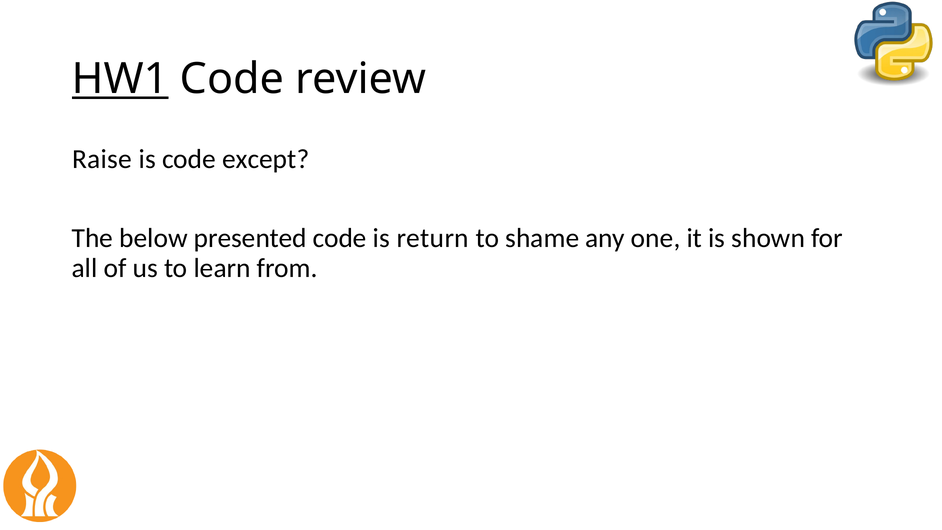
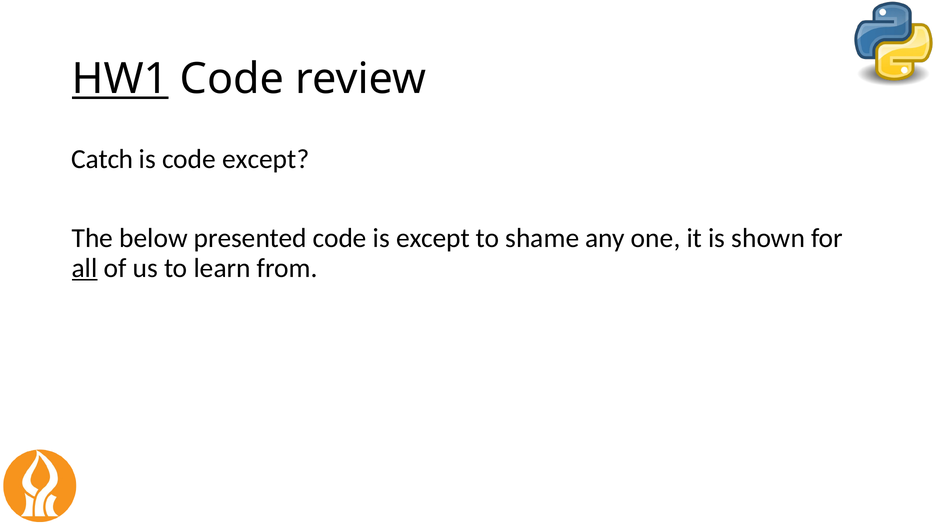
Raise: Raise -> Catch (102, 159)
is return: return -> except (433, 238)
all underline: none -> present (85, 268)
